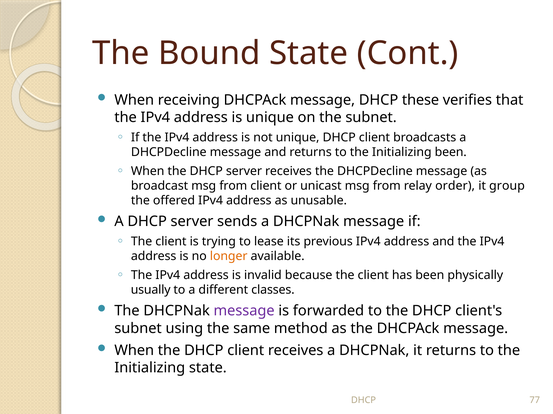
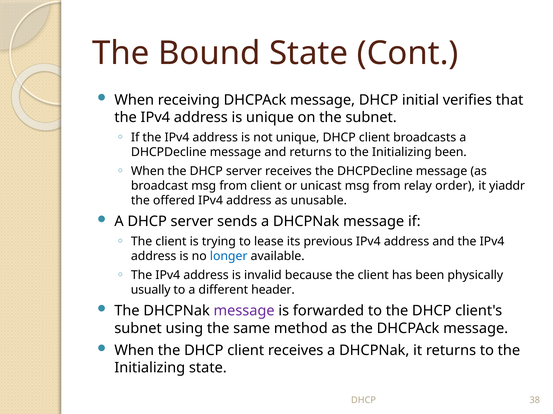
these: these -> initial (421, 100)
group: group -> yiaddr (507, 186)
longer colour: orange -> blue (229, 257)
classes: classes -> header (273, 290)
77: 77 -> 38 (535, 401)
